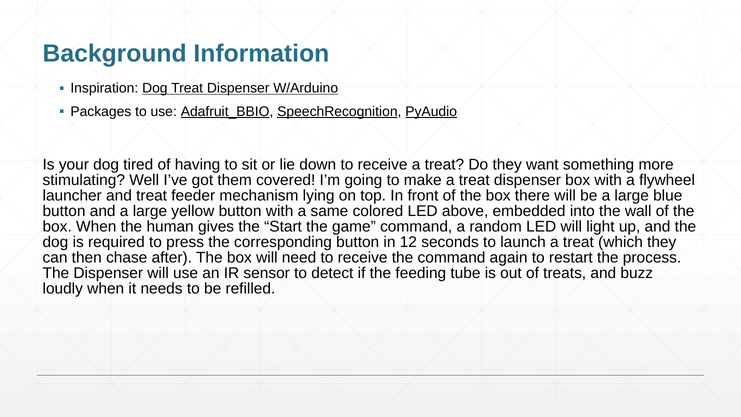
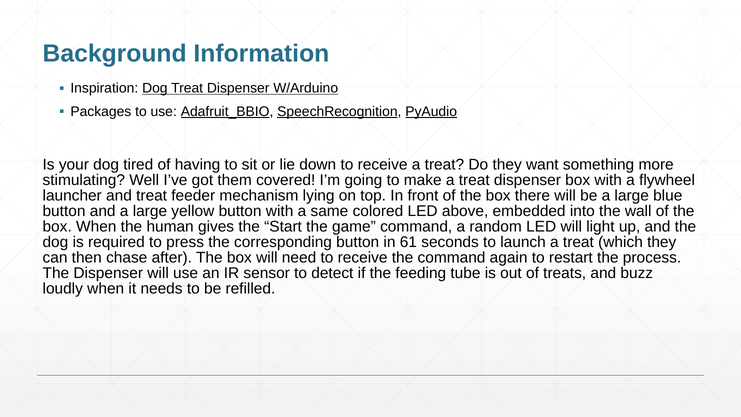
12: 12 -> 61 (408, 242)
